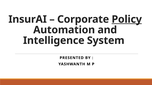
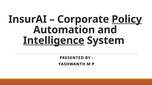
Intelligence underline: none -> present (54, 41)
